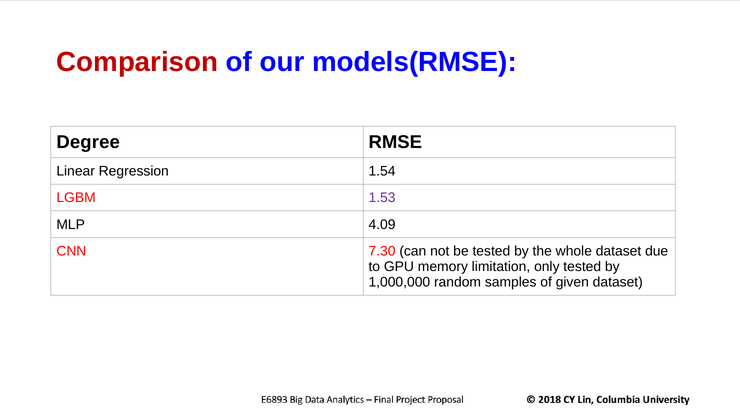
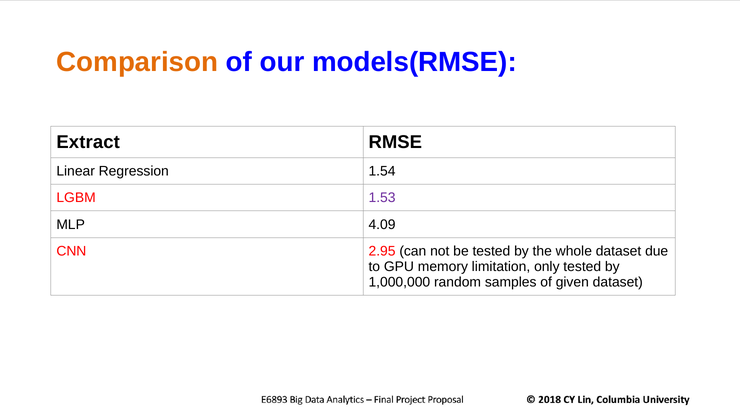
Comparison colour: red -> orange (137, 62)
Degree: Degree -> Extract (88, 142)
7.30: 7.30 -> 2.95 (382, 251)
